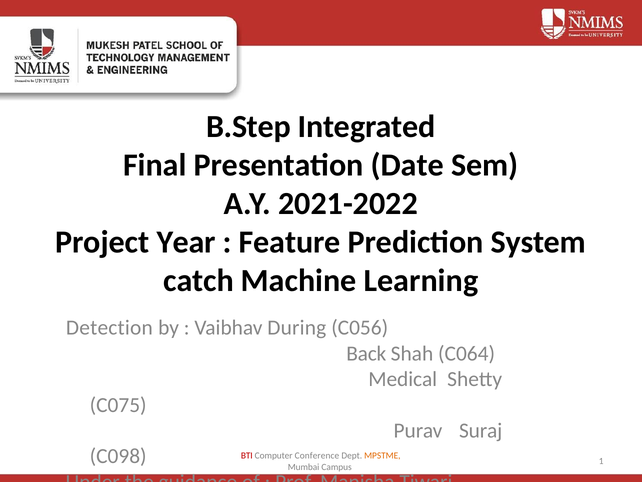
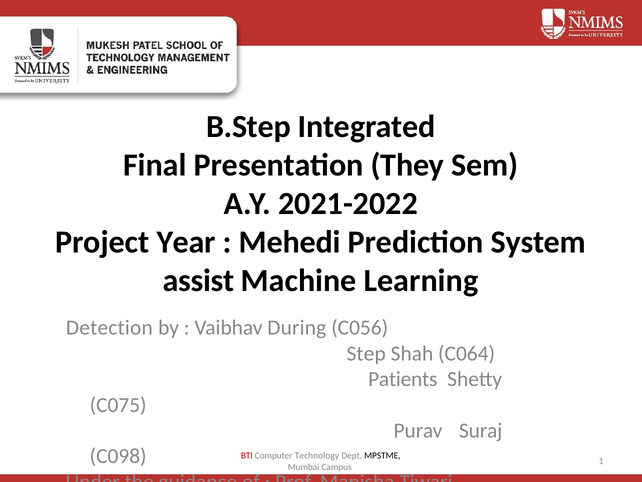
Date: Date -> They (407, 165)
Feature: Feature -> Mehedi (290, 242)
catch: catch -> assist (199, 280)
Back: Back -> Step (366, 353)
Medical: Medical -> Patients (403, 379)
Conference: Conference -> Technology (317, 455)
MPSTME colour: orange -> black (382, 455)
